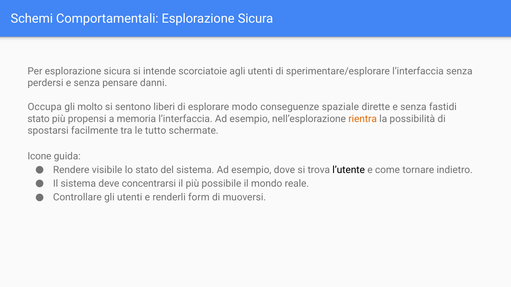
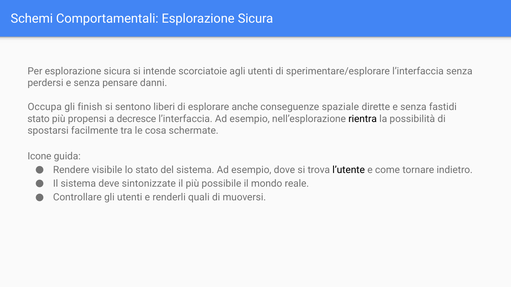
molto: molto -> finish (90, 107)
modo: modo -> anche (245, 107)
memoria: memoria -> decresce (136, 119)
rientra colour: orange -> black (363, 119)
tutto: tutto -> cosa (156, 131)
concentrarsi: concentrarsi -> sintonizzate (149, 184)
form: form -> quali (199, 198)
